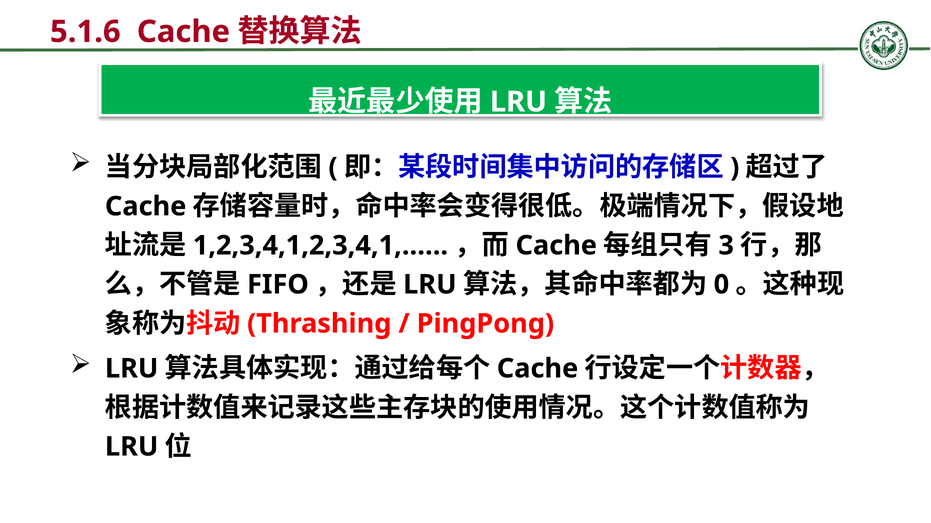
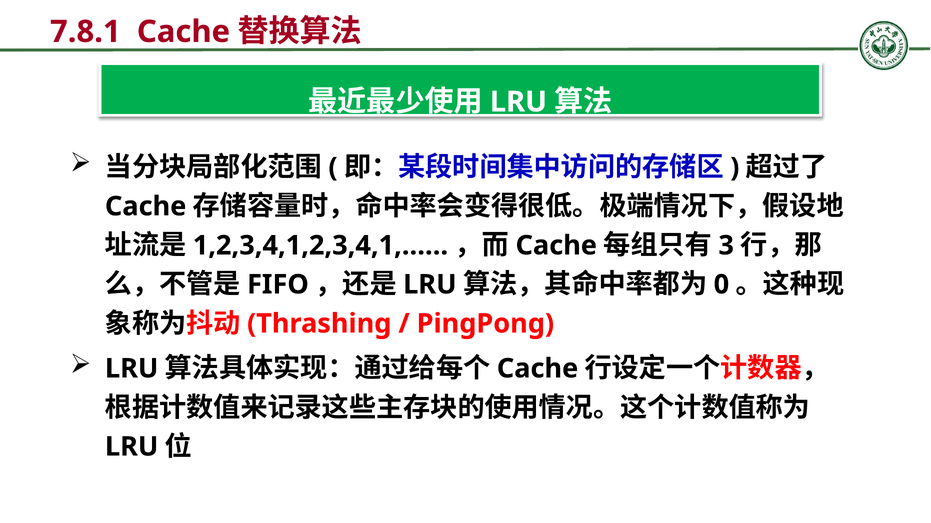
5.1.6: 5.1.6 -> 7.8.1 (85, 32)
